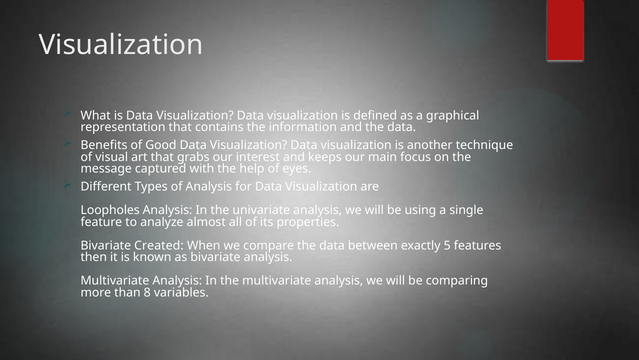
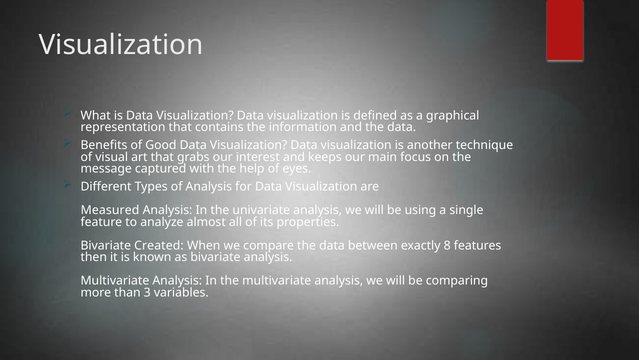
Loopholes: Loopholes -> Measured (110, 210)
5: 5 -> 8 (447, 245)
8: 8 -> 3 (147, 292)
